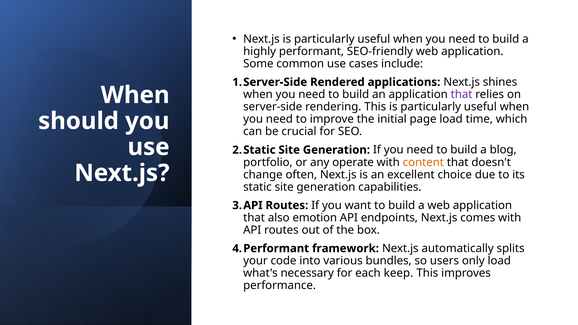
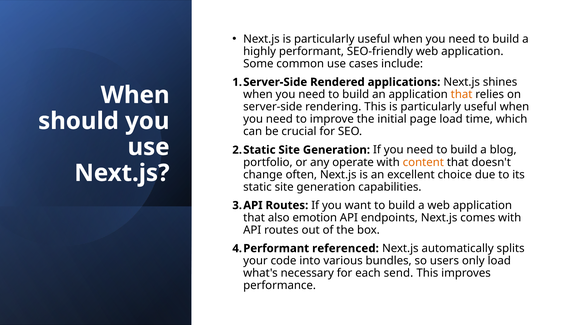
that colour: purple -> orange (462, 94)
framework: framework -> referenced (345, 248)
keep: keep -> send (399, 273)
